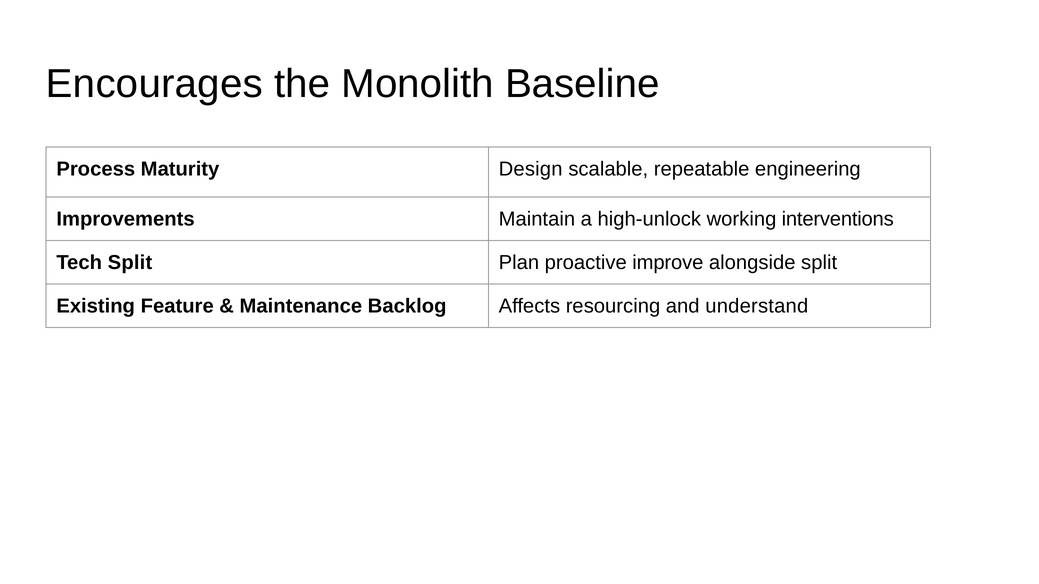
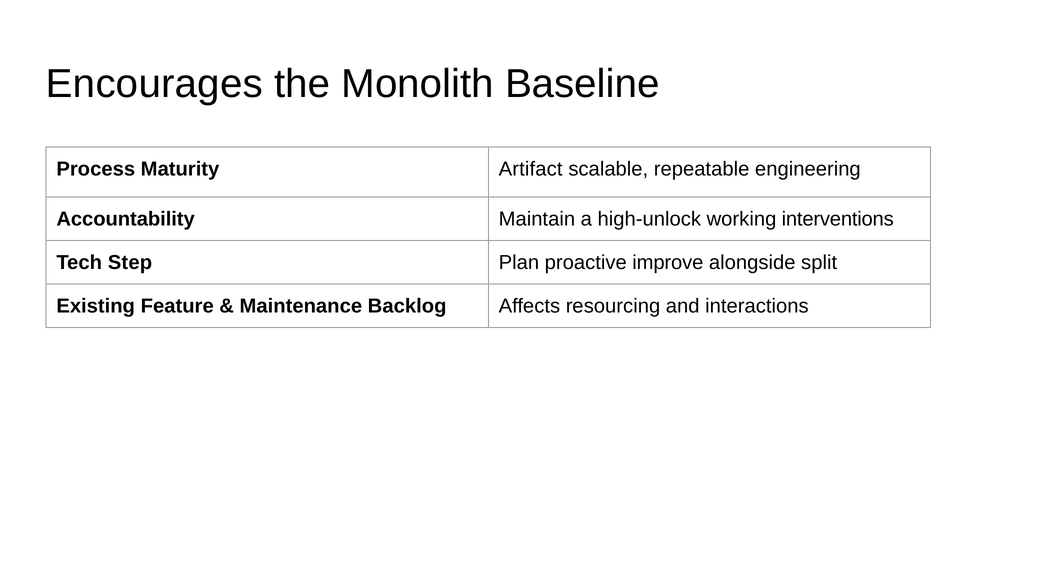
Design: Design -> Artifact (531, 169)
Improvements: Improvements -> Accountability (126, 219)
Tech Split: Split -> Step (130, 263)
understand: understand -> interactions (757, 306)
